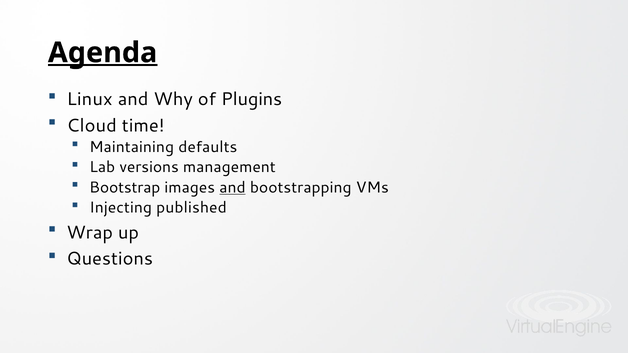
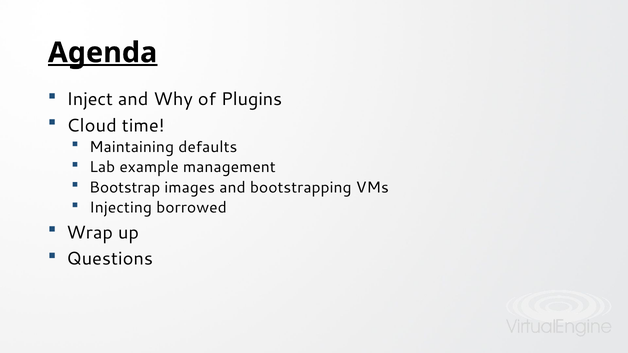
Linux: Linux -> Inject (90, 99)
versions: versions -> example (149, 167)
and underline: present -> none (233, 188)
published: published -> borrowed (191, 208)
